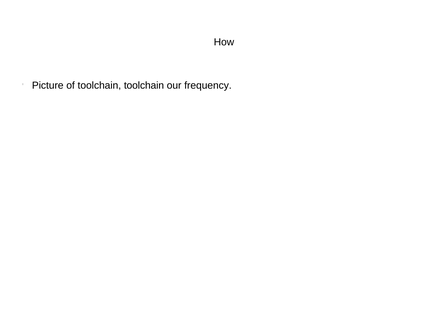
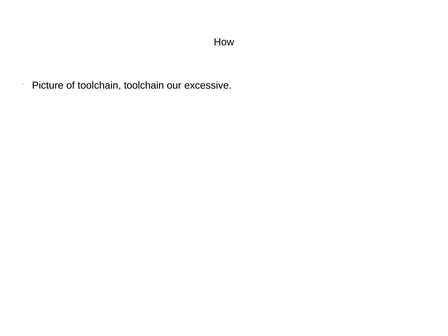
frequency: frequency -> excessive (208, 85)
